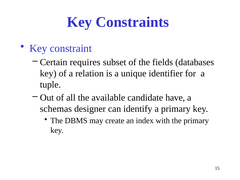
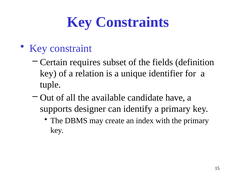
databases: databases -> definition (195, 62)
schemas: schemas -> supports (56, 109)
